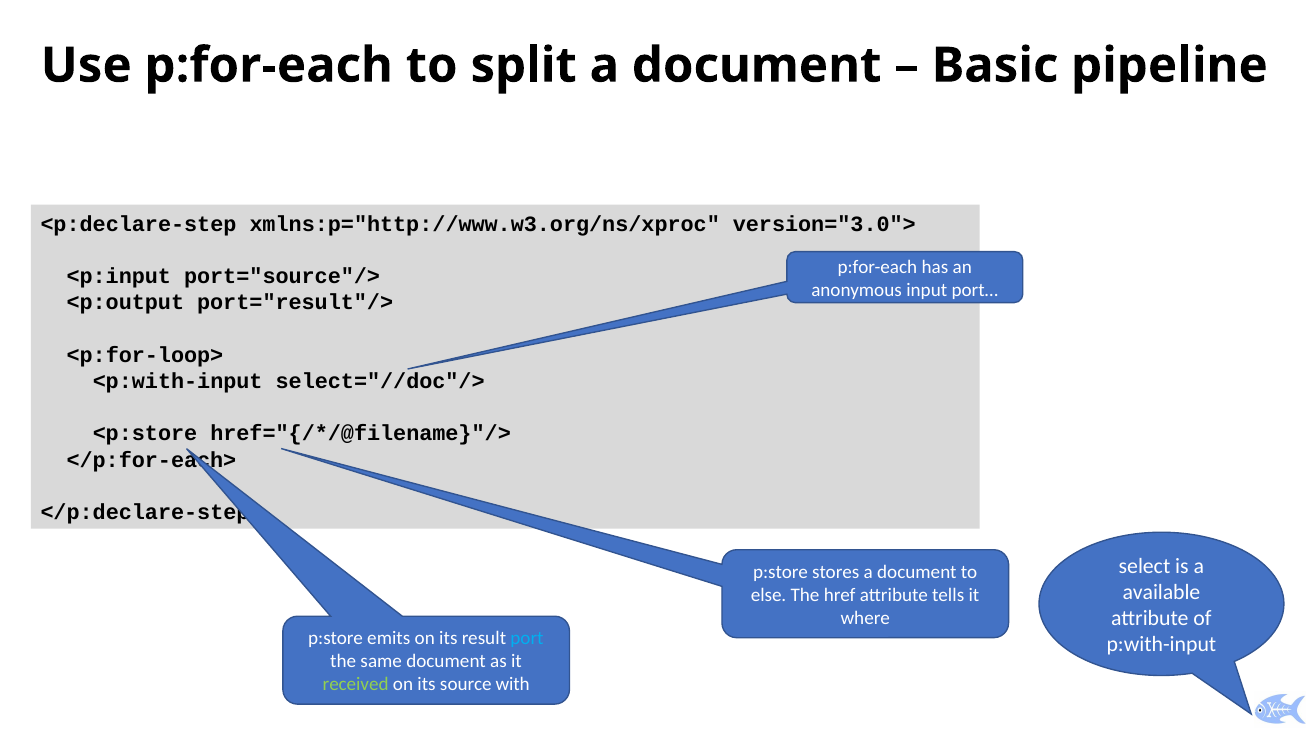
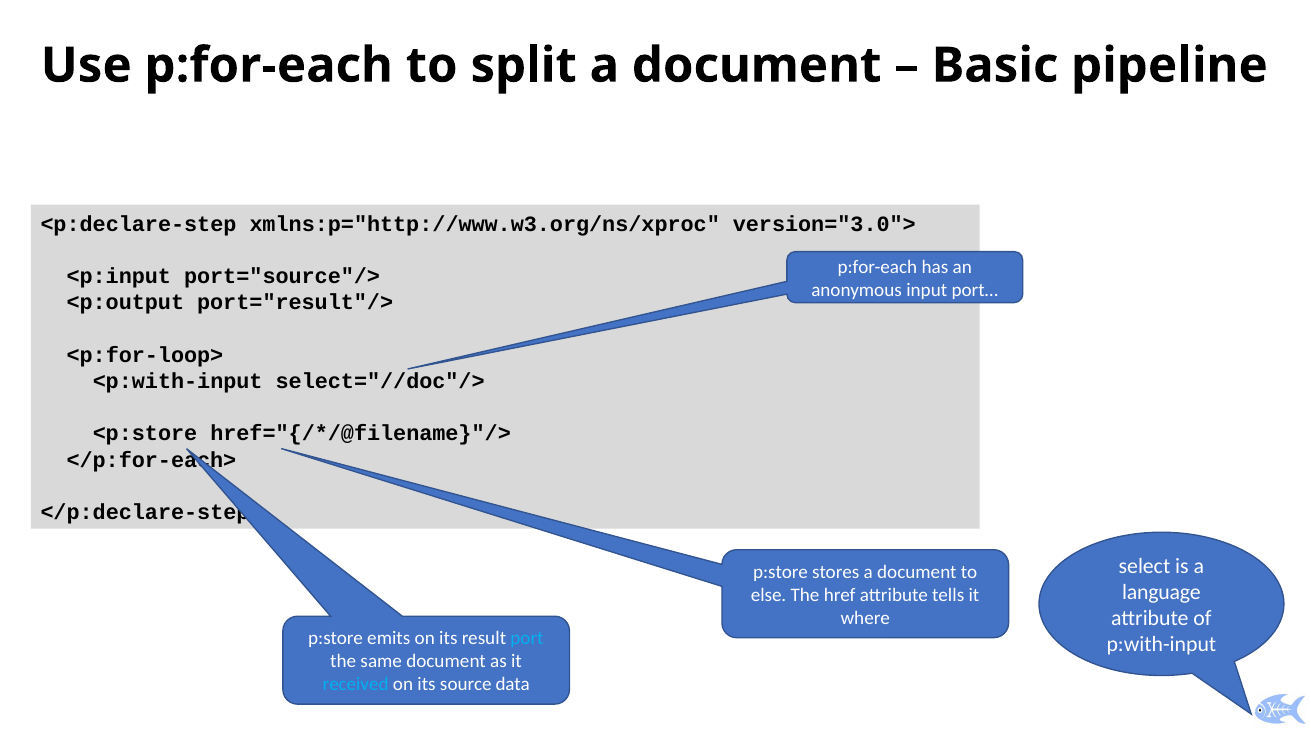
available: available -> language (1161, 593)
received colour: light green -> light blue (356, 685)
with: with -> data (513, 685)
